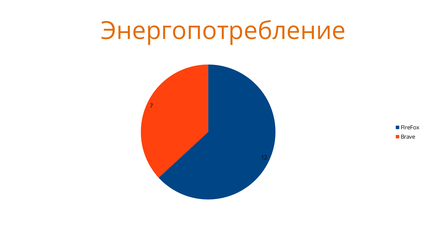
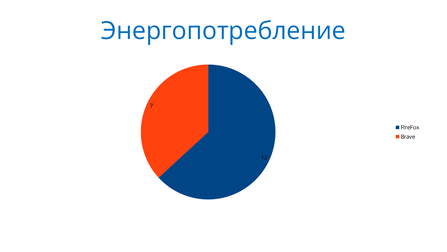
Энергопотребление colour: orange -> blue (223, 31)
